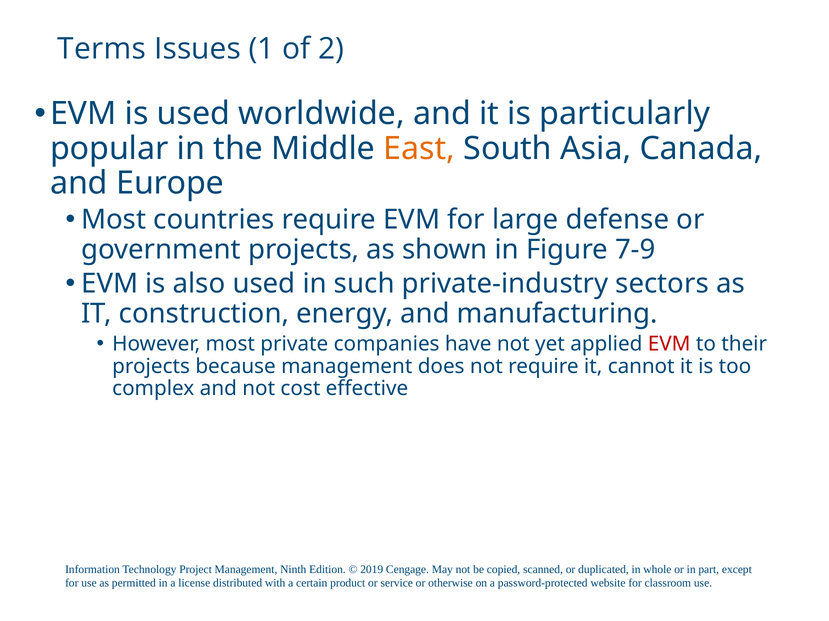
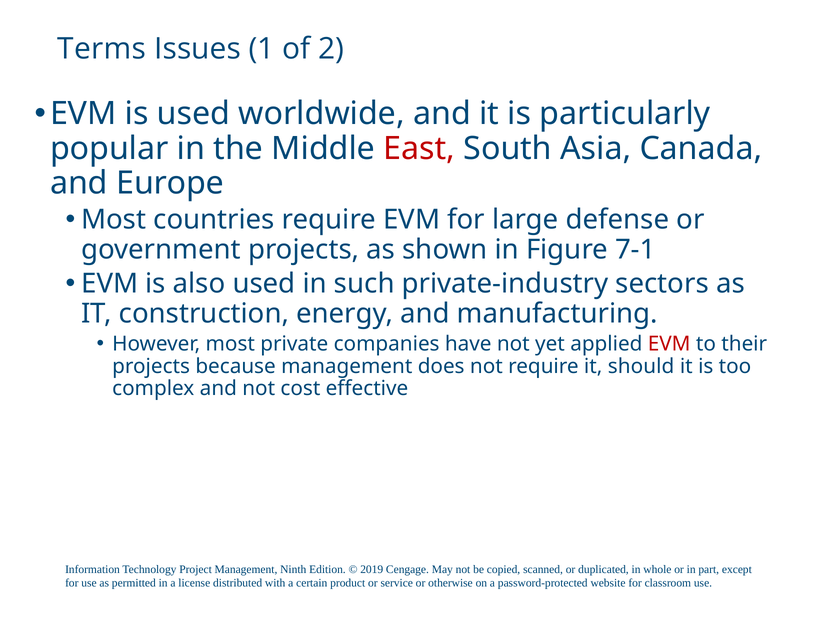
East colour: orange -> red (419, 149)
7-9: 7-9 -> 7-1 (635, 250)
cannot: cannot -> should (641, 367)
